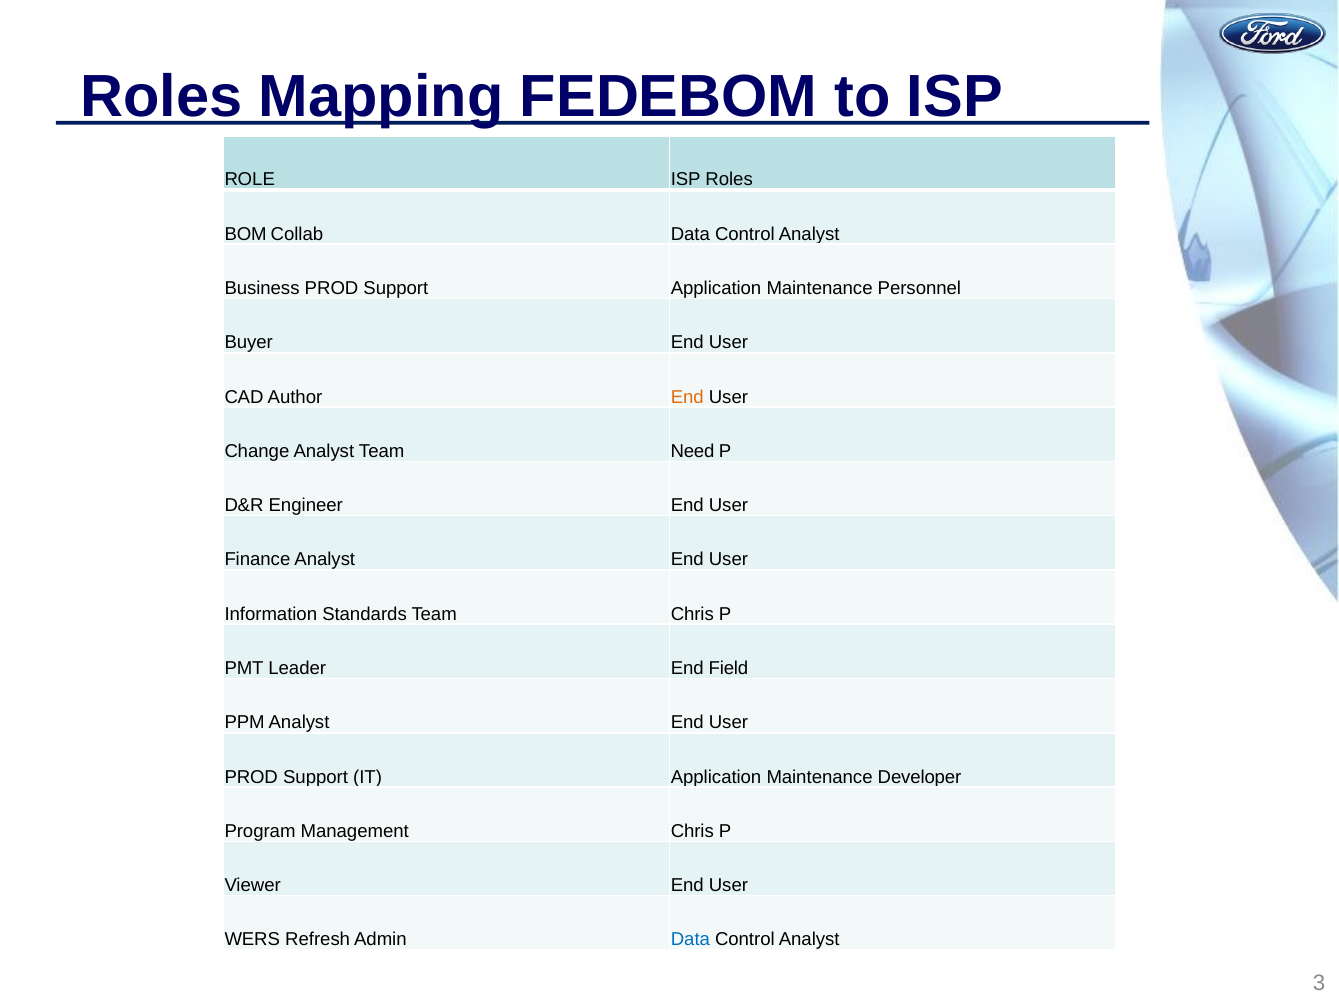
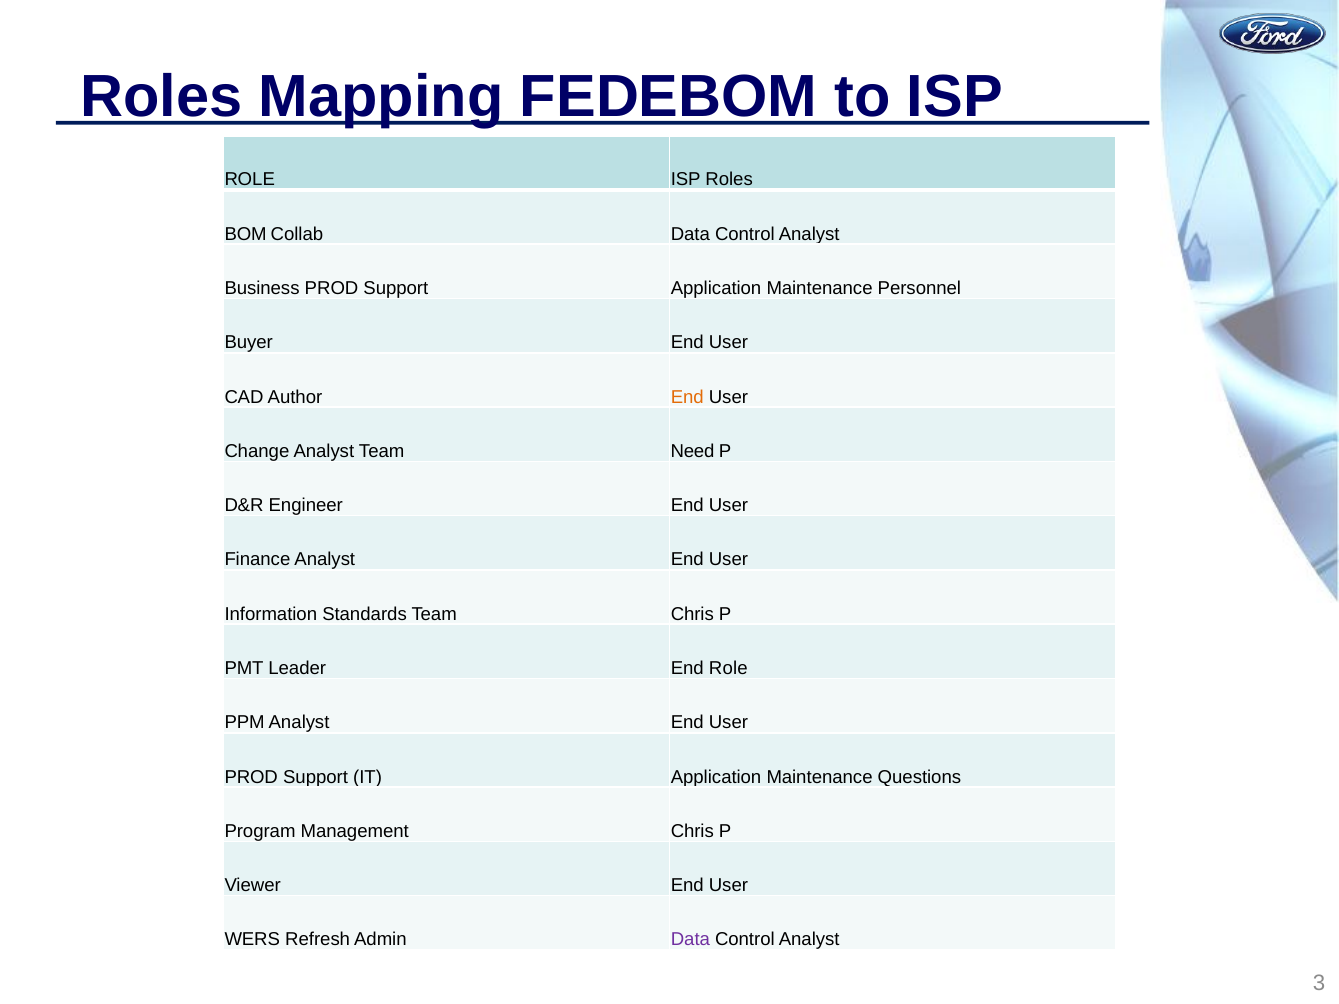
End Field: Field -> Role (728, 669)
Developer: Developer -> Questions (919, 777)
Data colour: blue -> purple (690, 940)
